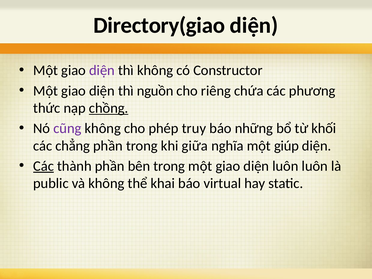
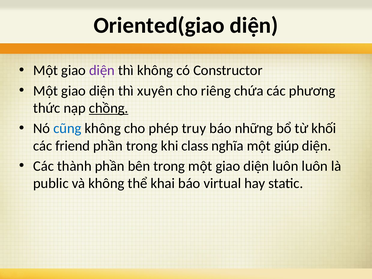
Directory(giao: Directory(giao -> Oriented(giao (159, 25)
nguồn: nguồn -> xuyên (155, 91)
cũng colour: purple -> blue (67, 128)
chẳng: chẳng -> friend (73, 146)
giữa: giữa -> class (195, 146)
Các underline: present -> none (44, 166)
